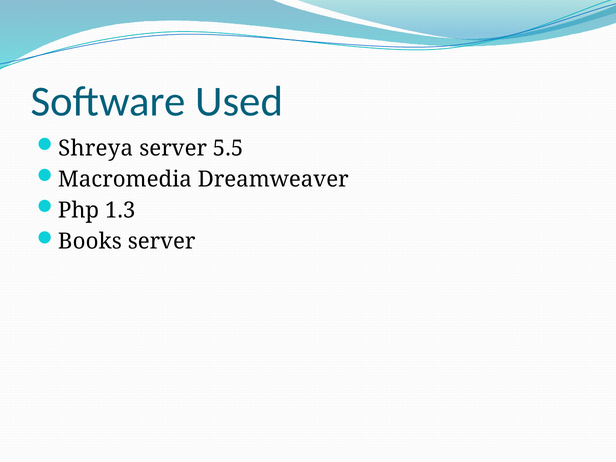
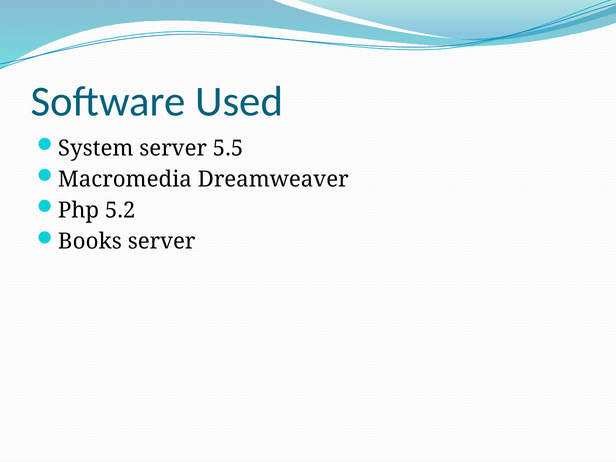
Shreya: Shreya -> System (96, 148)
1.3: 1.3 -> 5.2 (120, 211)
